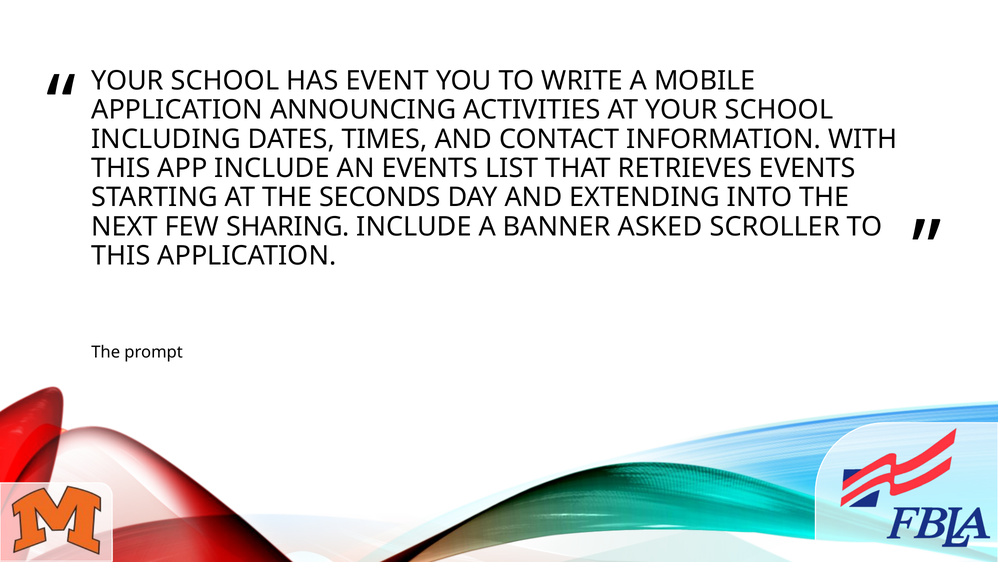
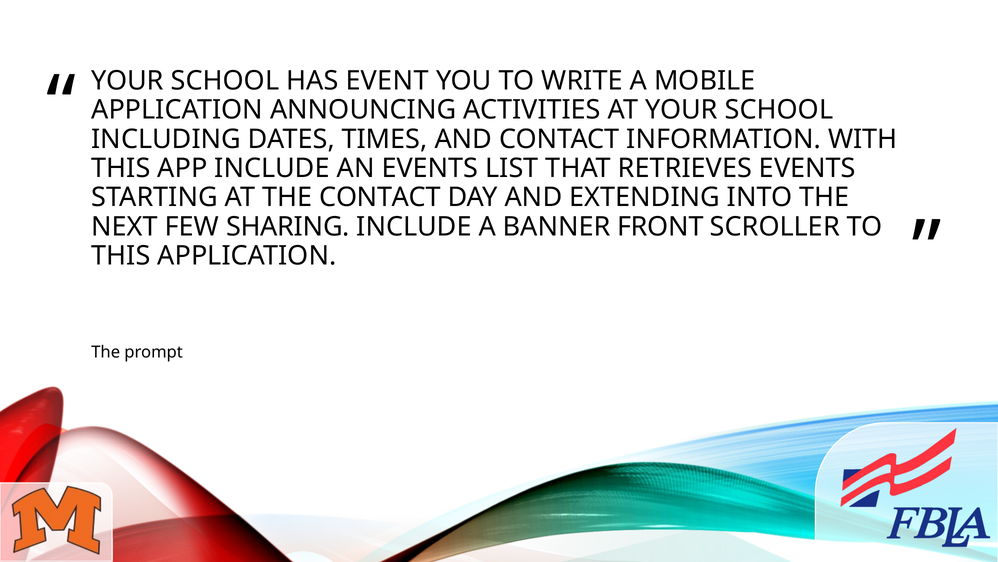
THE SECONDS: SECONDS -> CONTACT (380, 197)
ASKED: ASKED -> FRONT (660, 226)
